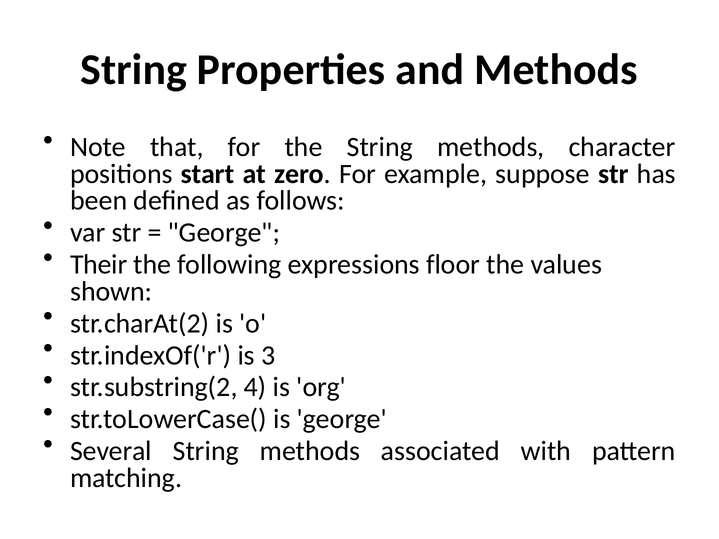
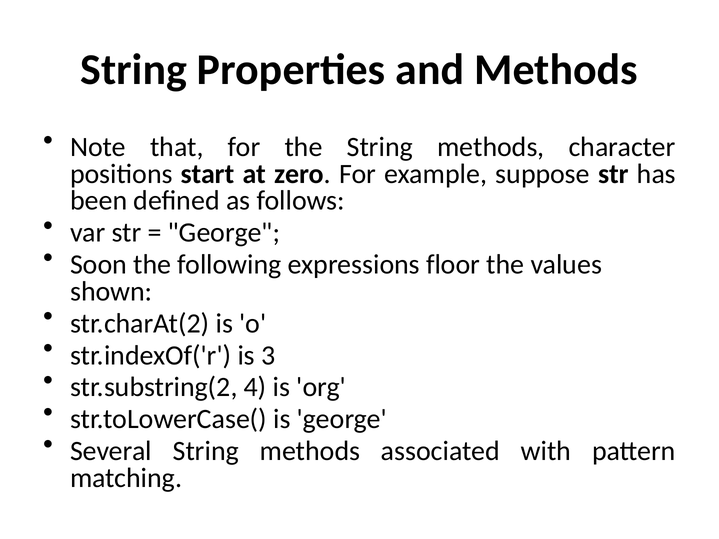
Their: Their -> Soon (99, 265)
